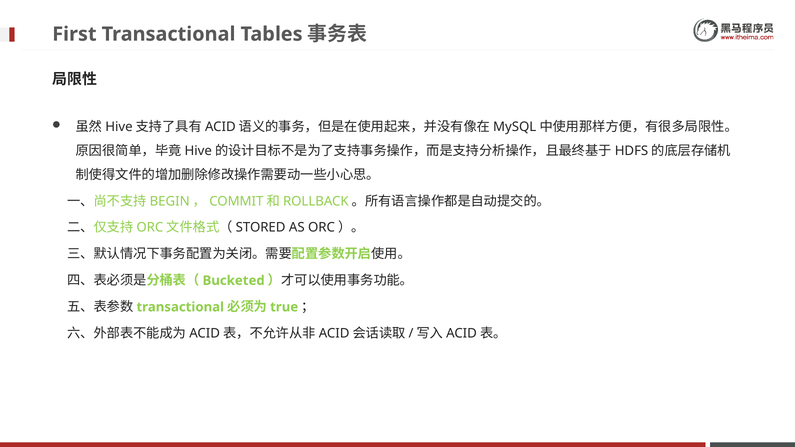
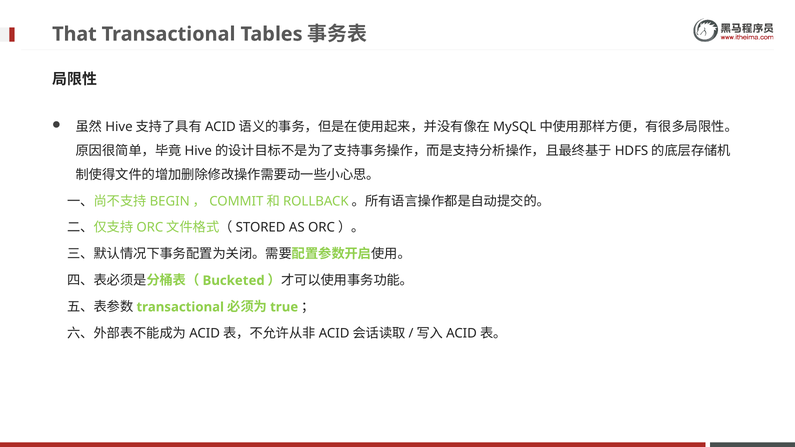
First: First -> That (74, 34)
